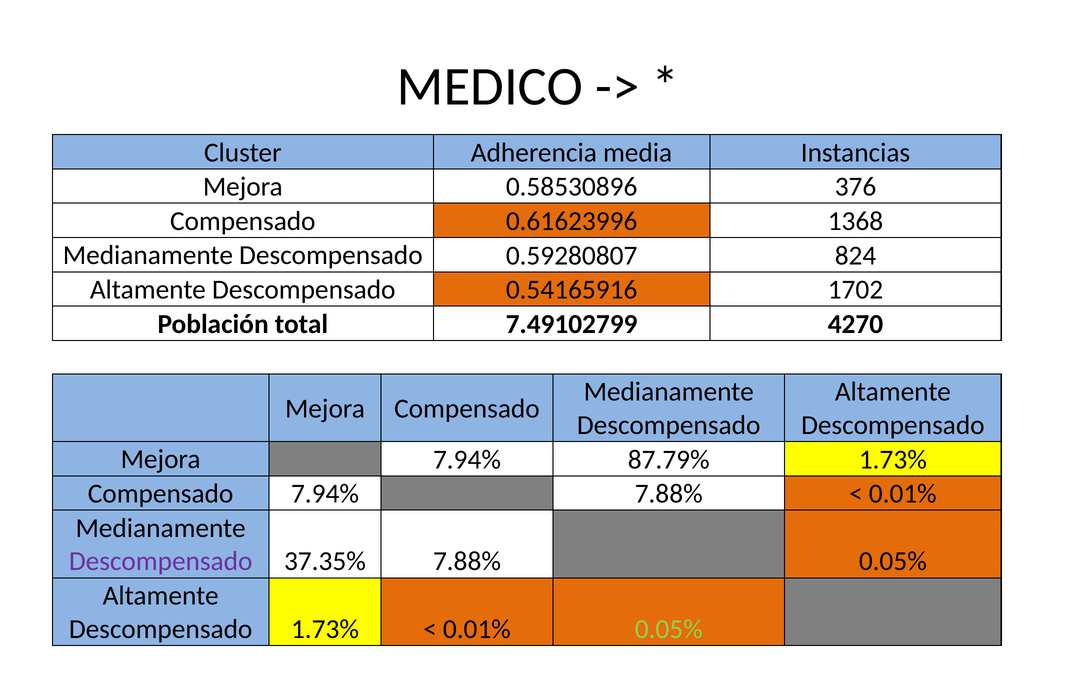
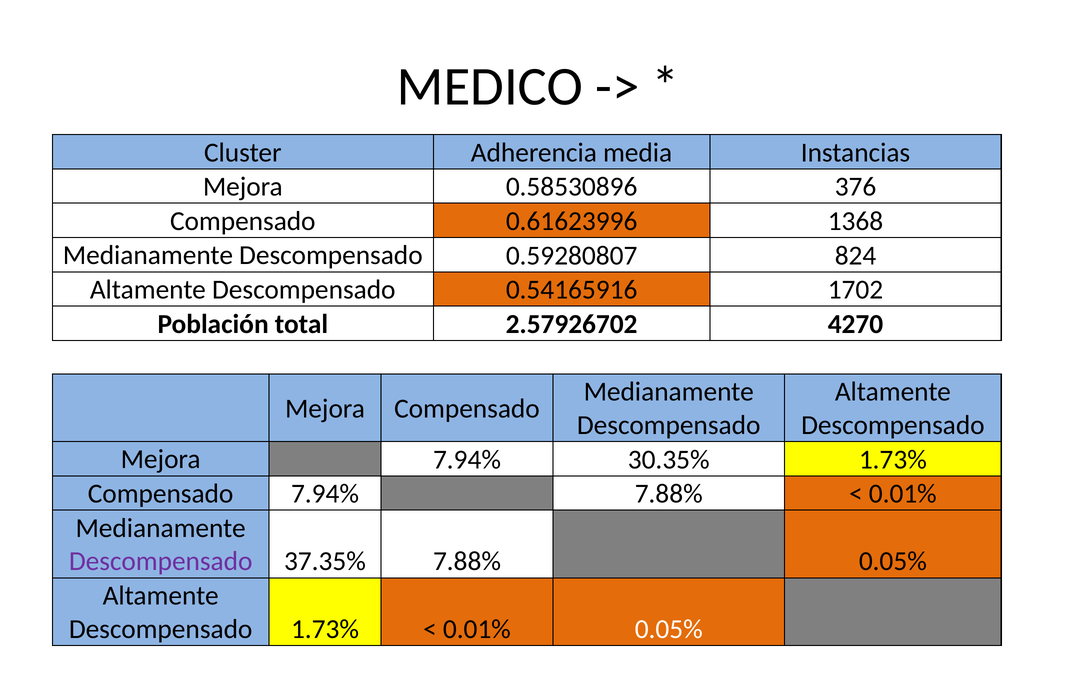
7.49102799: 7.49102799 -> 2.57926702 (572, 324)
87.79%: 87.79% -> 30.35% (669, 459)
0.05% colour: light green -> white (669, 629)
